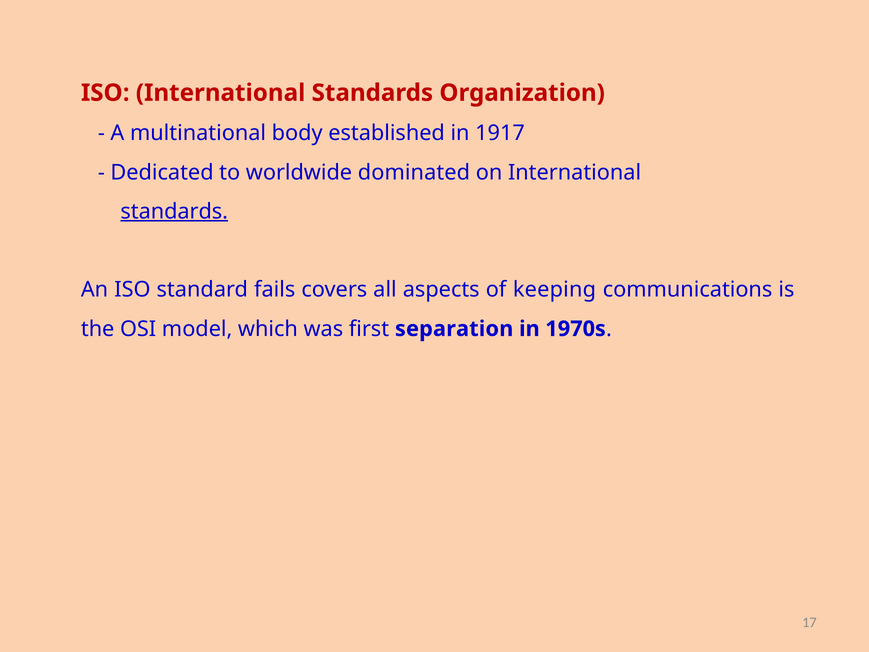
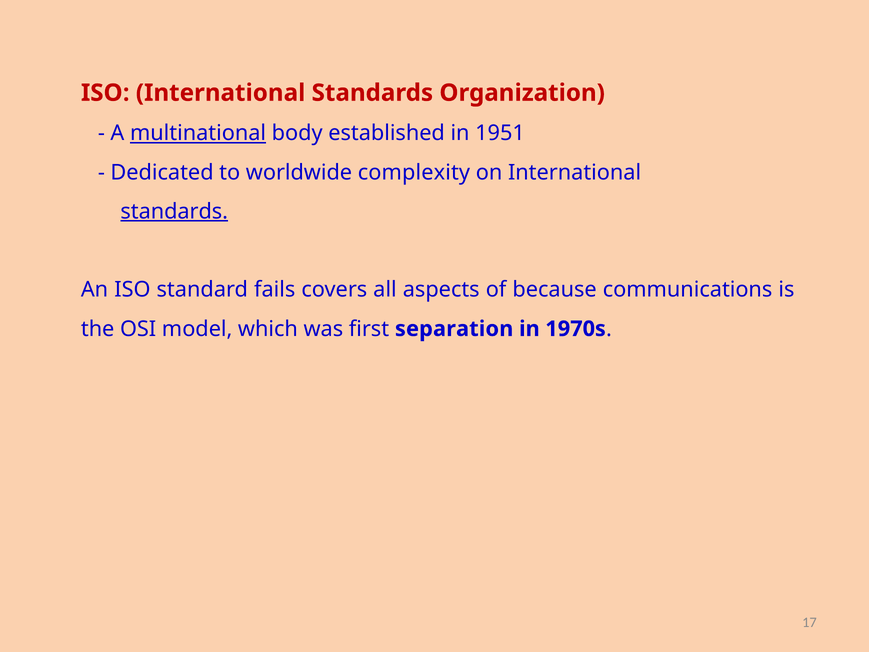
multinational underline: none -> present (198, 133)
1917: 1917 -> 1951 (500, 133)
dominated: dominated -> complexity (414, 172)
keeping: keeping -> because (555, 290)
